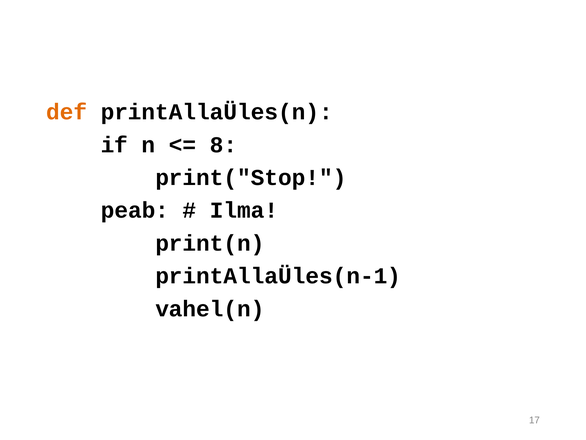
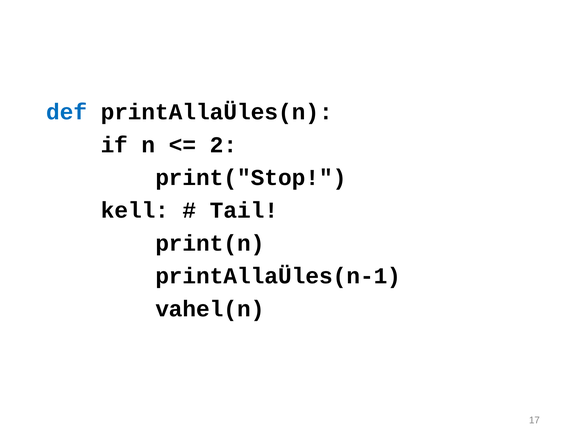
def colour: orange -> blue (67, 112)
8: 8 -> 2 (224, 145)
peab: peab -> kell (135, 210)
Ilma: Ilma -> Tail (244, 210)
